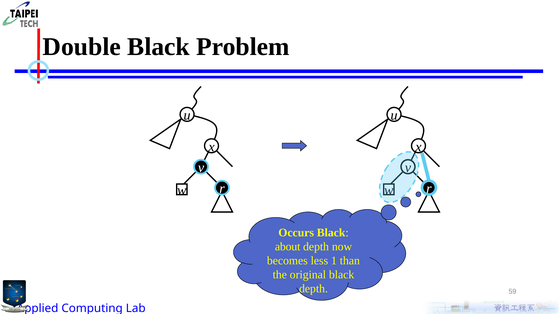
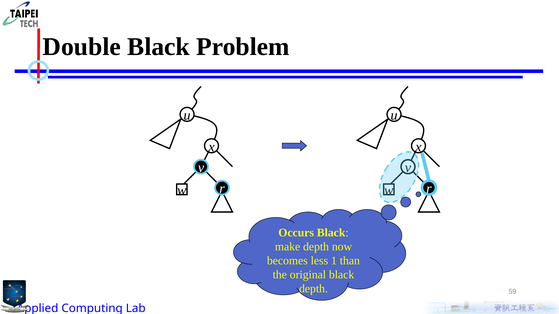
about: about -> make (288, 247)
